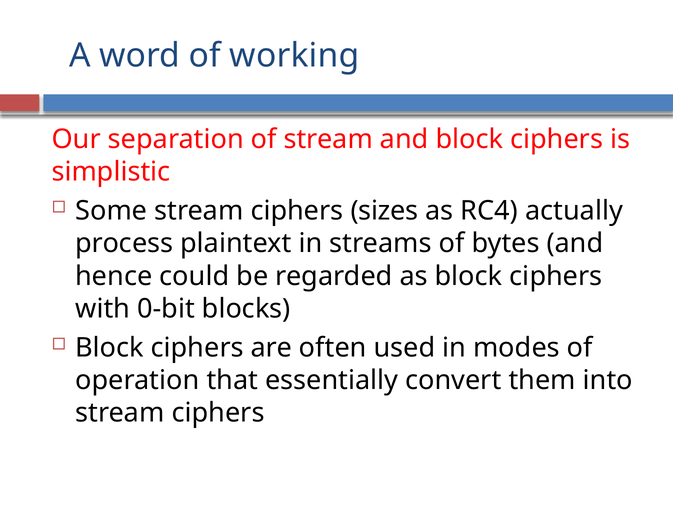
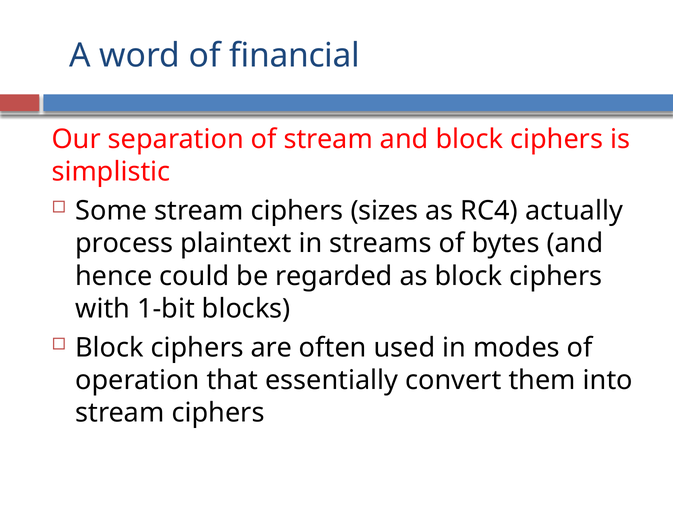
working: working -> financial (295, 56)
0-bit: 0-bit -> 1-bit (166, 308)
